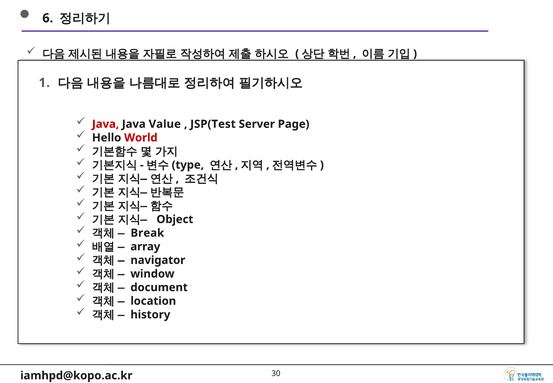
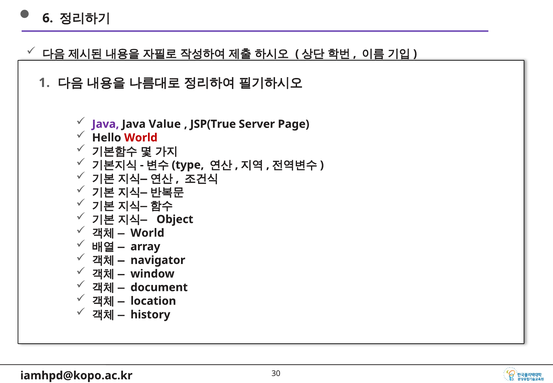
Java colour: red -> purple (106, 124)
JSP(Test: JSP(Test -> JSP(True (213, 124)
Break: Break -> World (147, 233)
